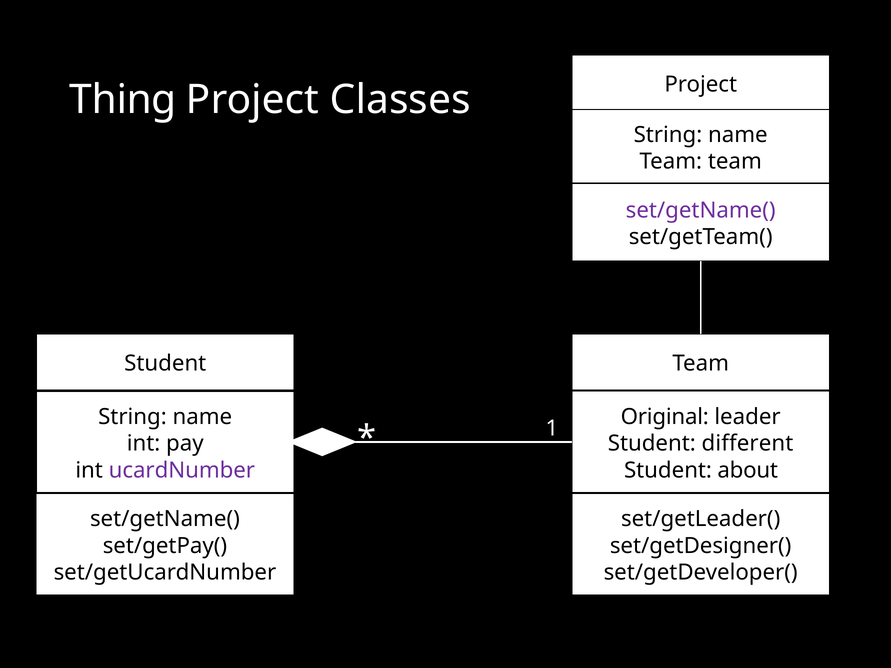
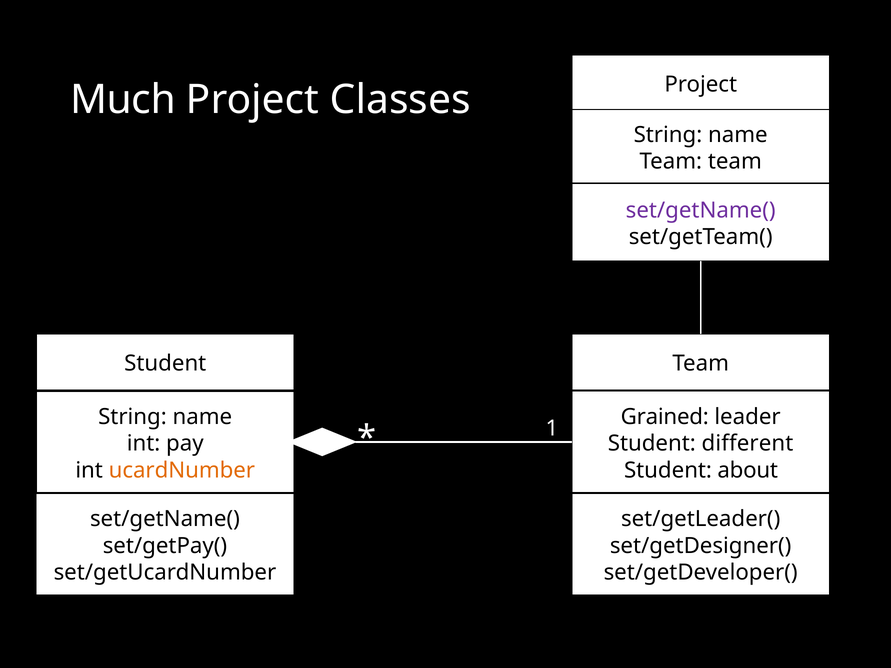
Thing: Thing -> Much (123, 100)
Original: Original -> Grained (665, 417)
ucardNumber colour: purple -> orange (182, 470)
